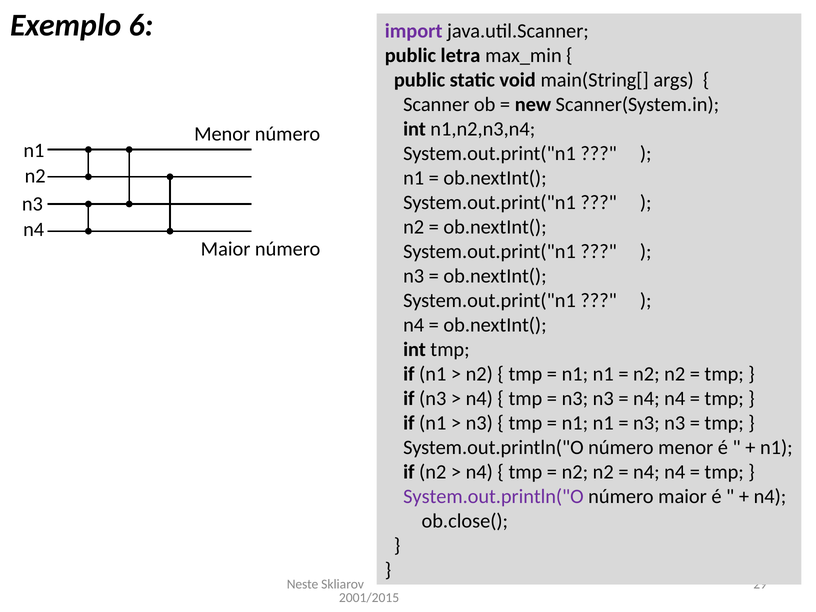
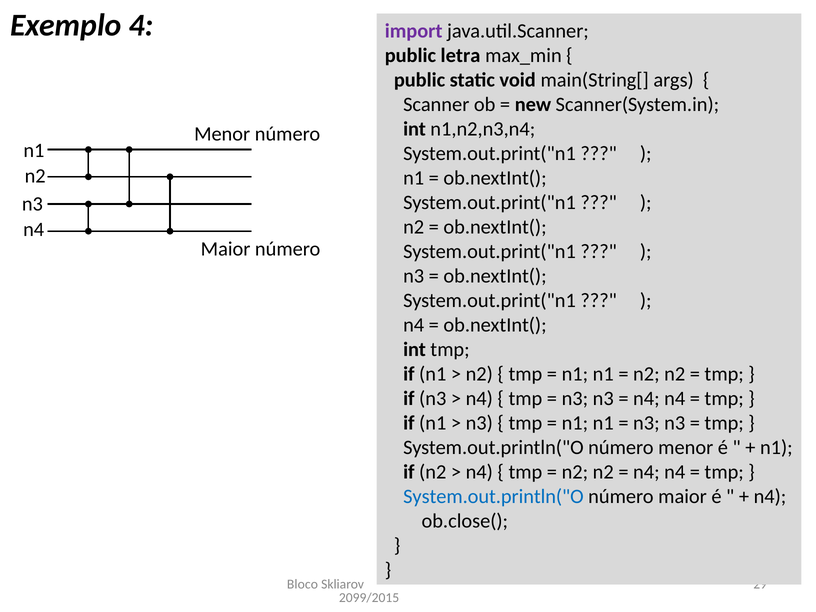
6: 6 -> 4 (141, 25)
System.out.println("O colour: purple -> blue (493, 496)
Neste: Neste -> Bloco (302, 584)
2001/2015: 2001/2015 -> 2099/2015 (369, 598)
